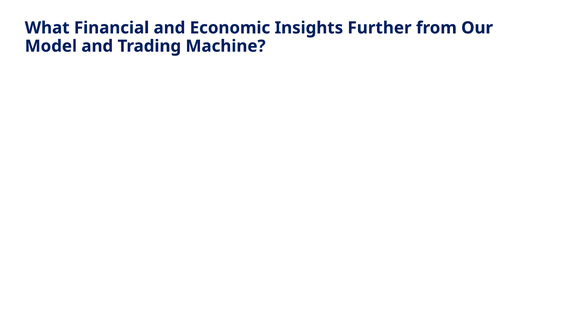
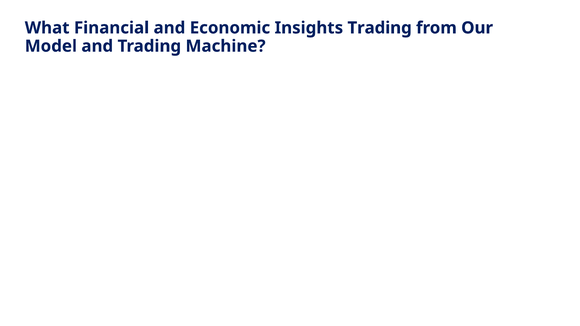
Insights Further: Further -> Trading (380, 28)
